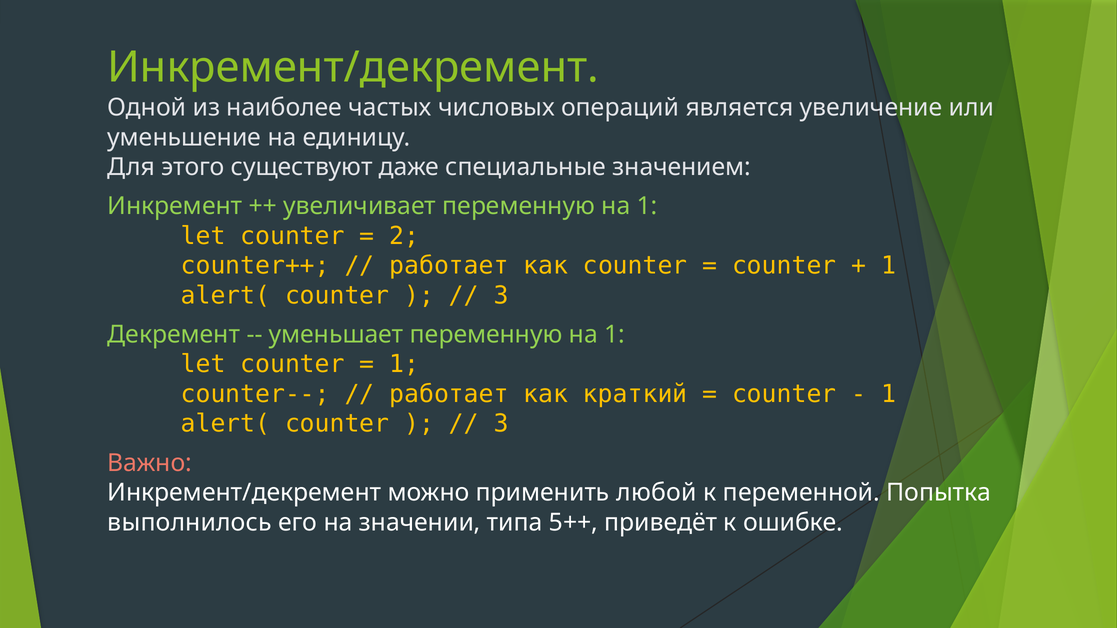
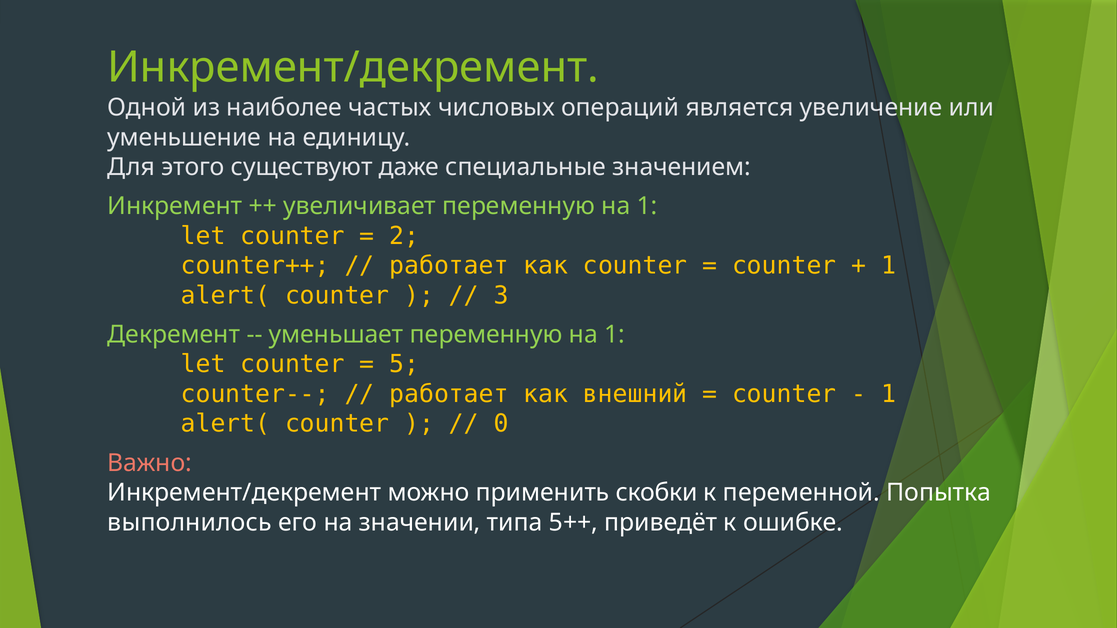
1: 1 -> 5 (404, 364)
краткий: краткий -> внешний (635, 394)
3: 3 -> 0 (501, 424)
любой: любой -> скобки (657, 493)
